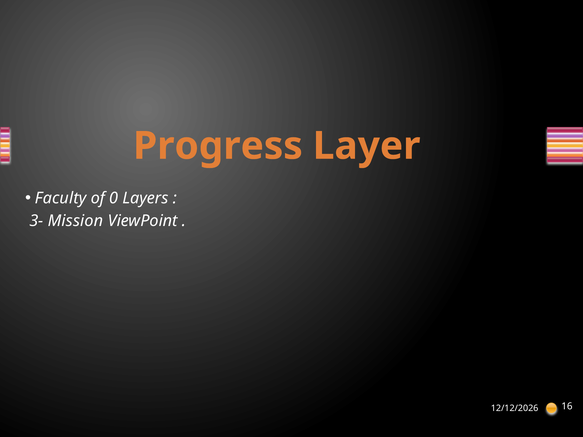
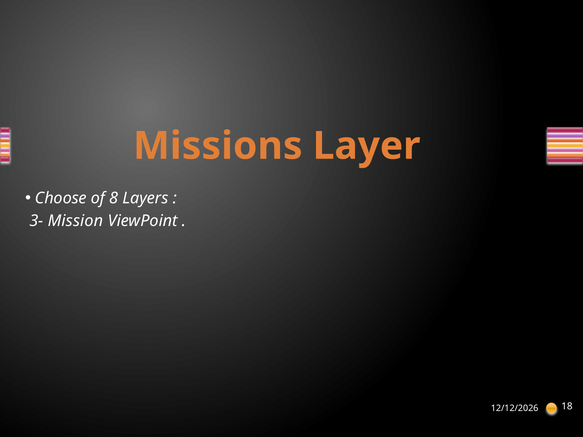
Progress: Progress -> Missions (218, 146)
Faculty: Faculty -> Choose (61, 198)
0: 0 -> 8 (114, 198)
16: 16 -> 18 (567, 407)
